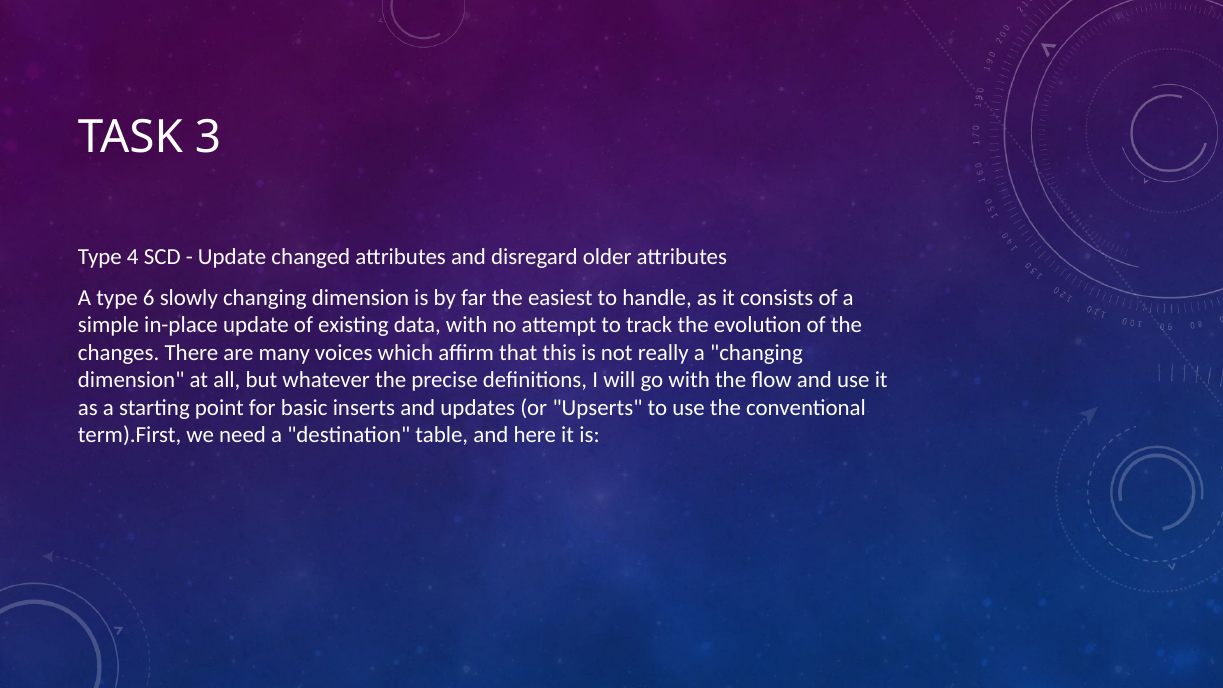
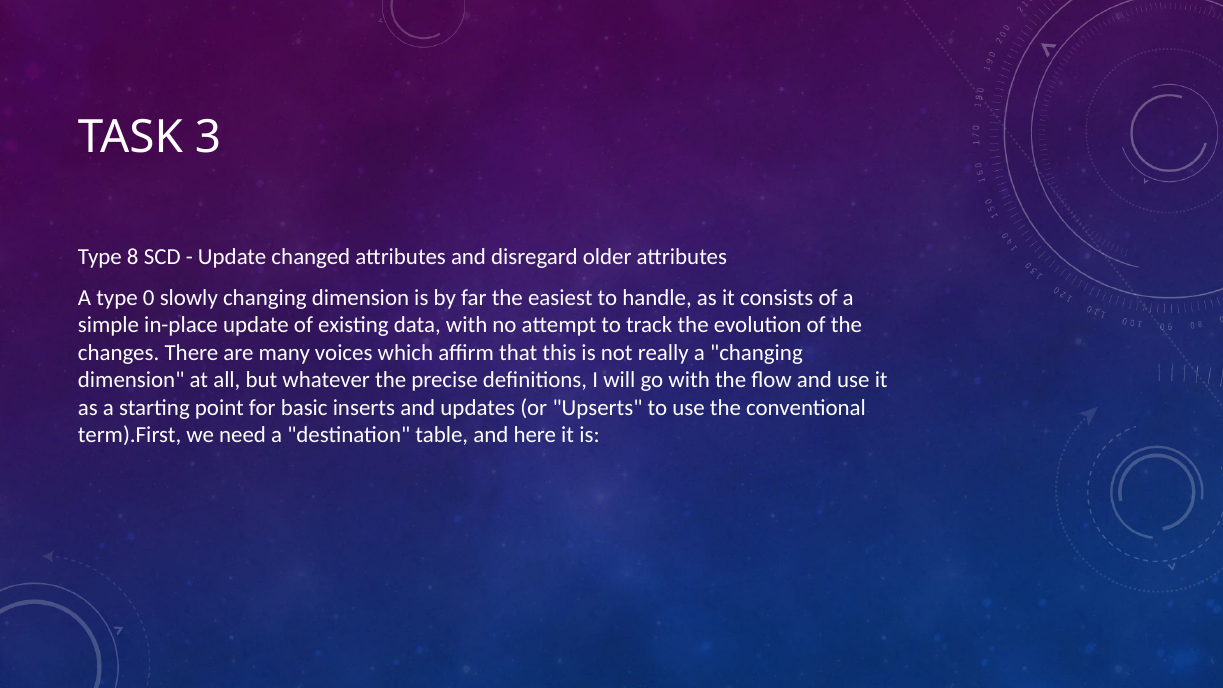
4: 4 -> 8 (133, 257)
6: 6 -> 0 (149, 298)
